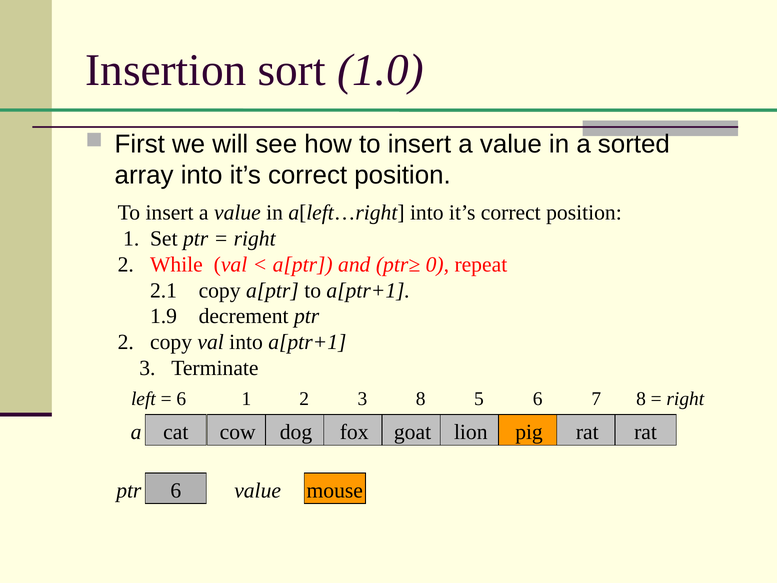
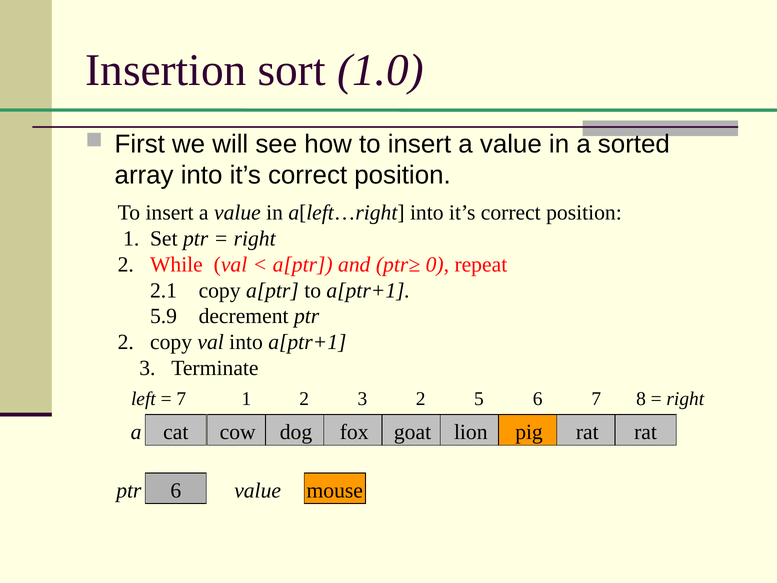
1.9: 1.9 -> 5.9 (164, 316)
6: 6 -> 7 (181, 399)
3 8: 8 -> 2 (421, 399)
